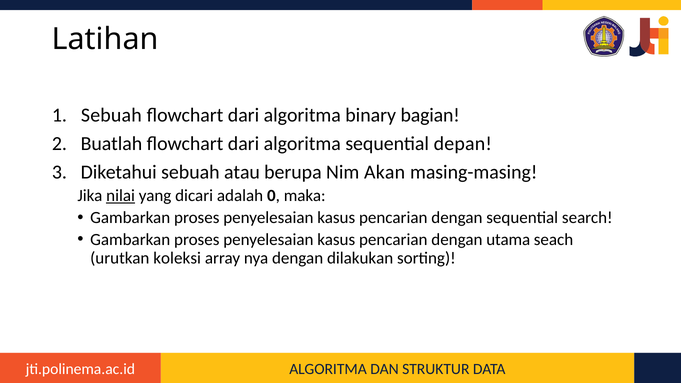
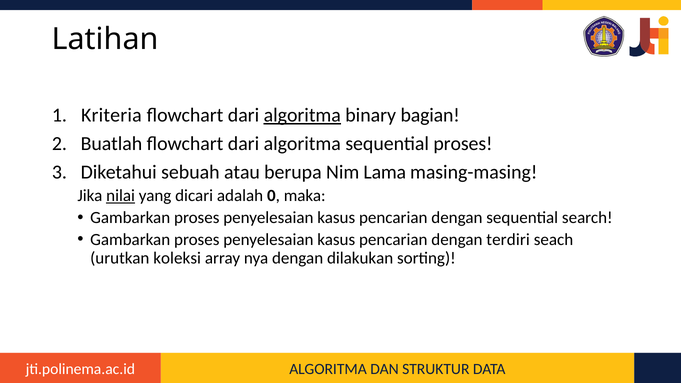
Sebuah: Sebuah -> Kriteria (111, 115)
algoritma underline: none -> present (302, 115)
sequential depan: depan -> proses (463, 144)
Akan: Akan -> Lama (385, 172)
utama: utama -> terdiri (508, 240)
